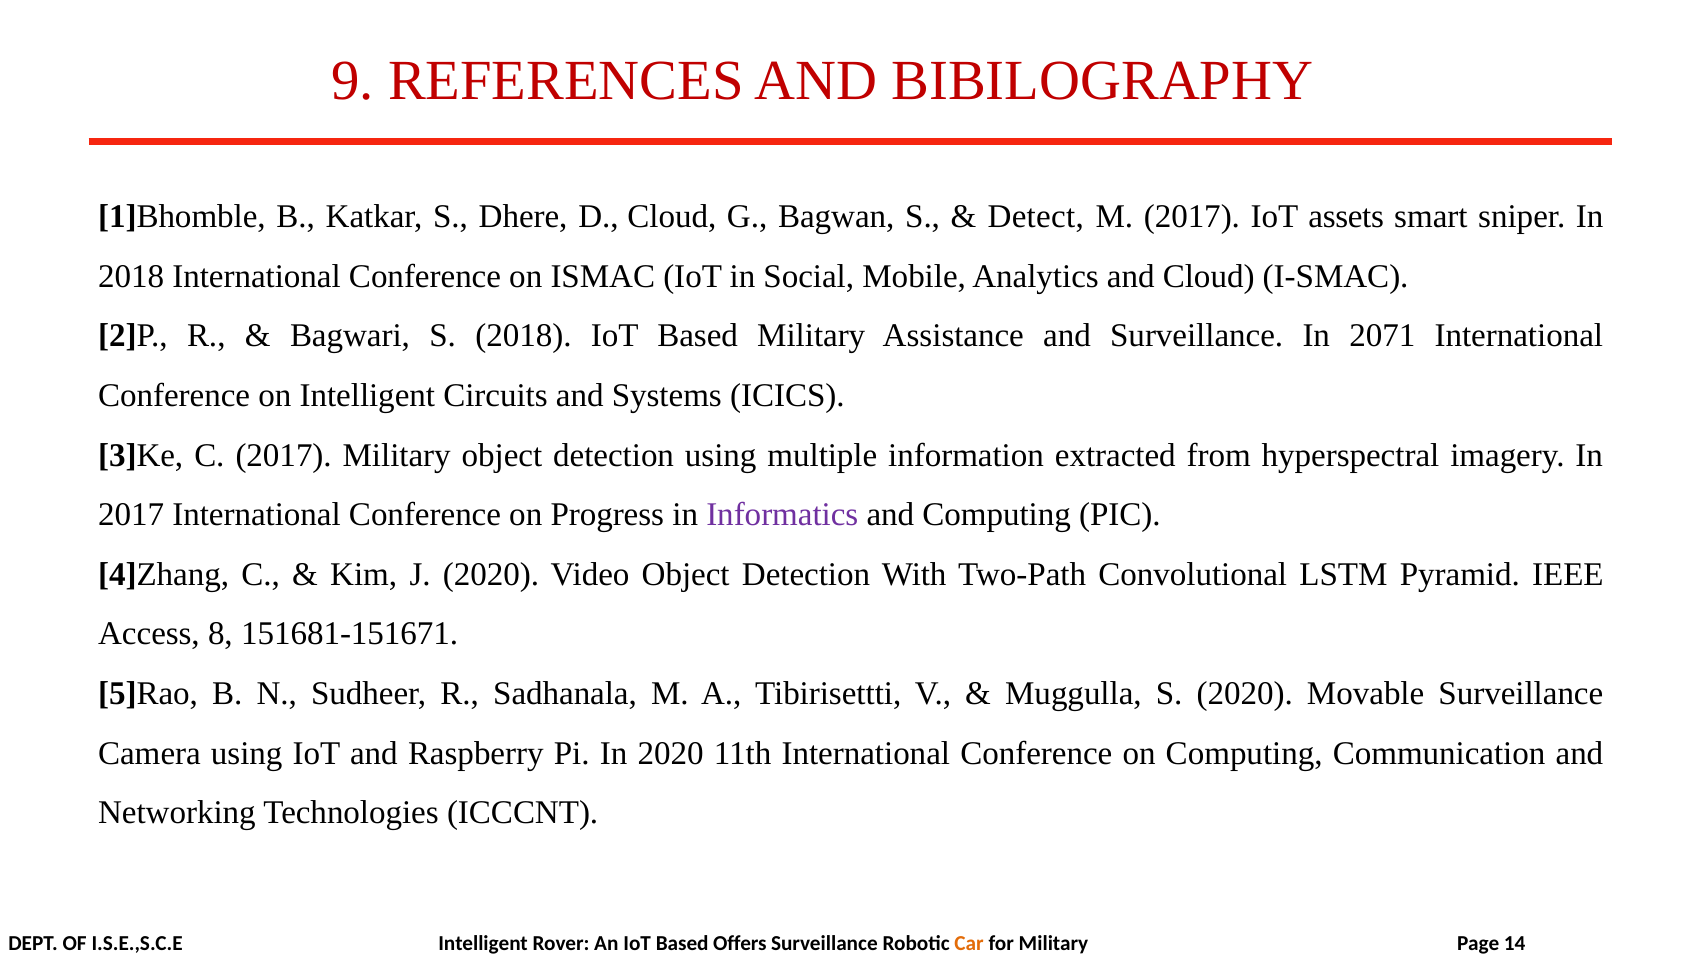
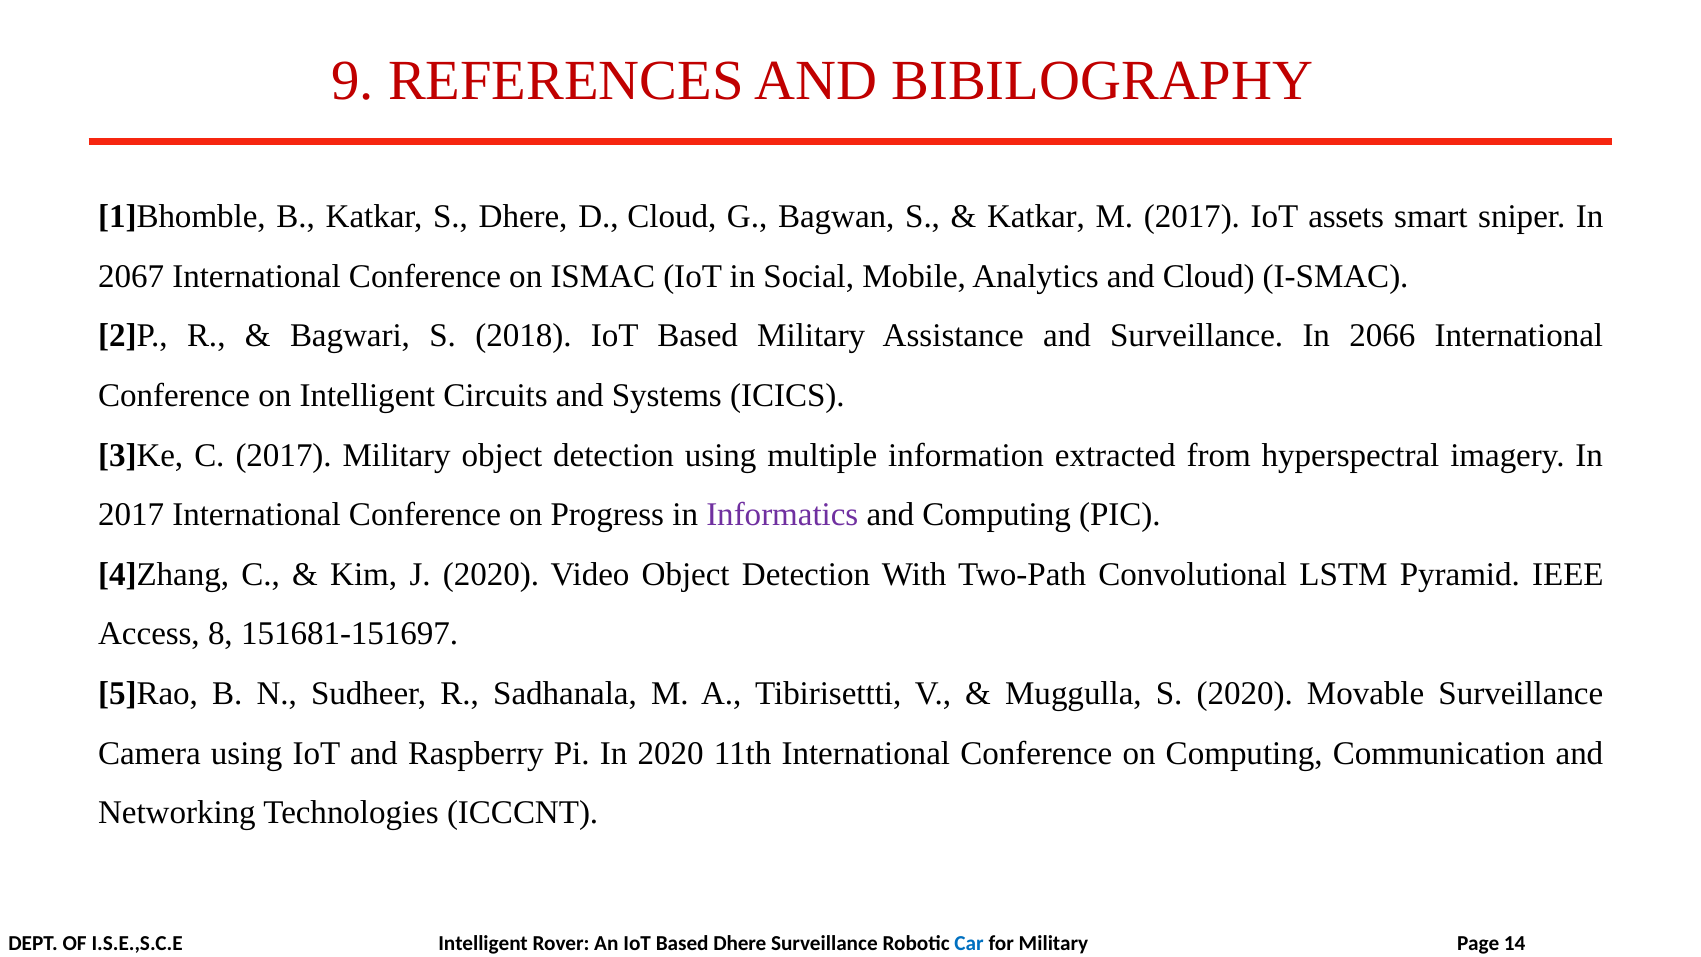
Detect: Detect -> Katkar (1036, 217)
2018: 2018 -> 2067 (131, 276)
2071: 2071 -> 2066 (1382, 336)
151681-151671: 151681-151671 -> 151681-151697 (350, 634)
Based Offers: Offers -> Dhere (740, 943)
Car colour: orange -> blue (969, 943)
